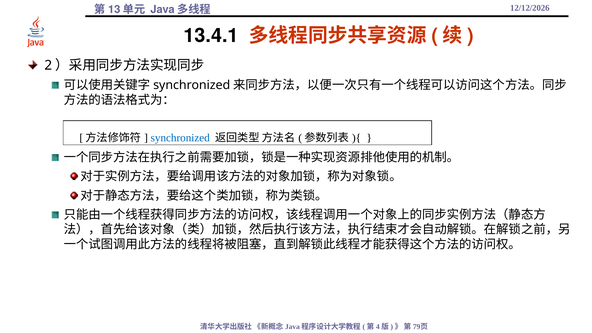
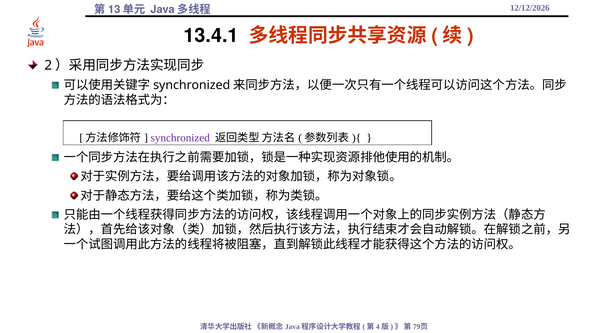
synchronized colour: blue -> purple (180, 138)
